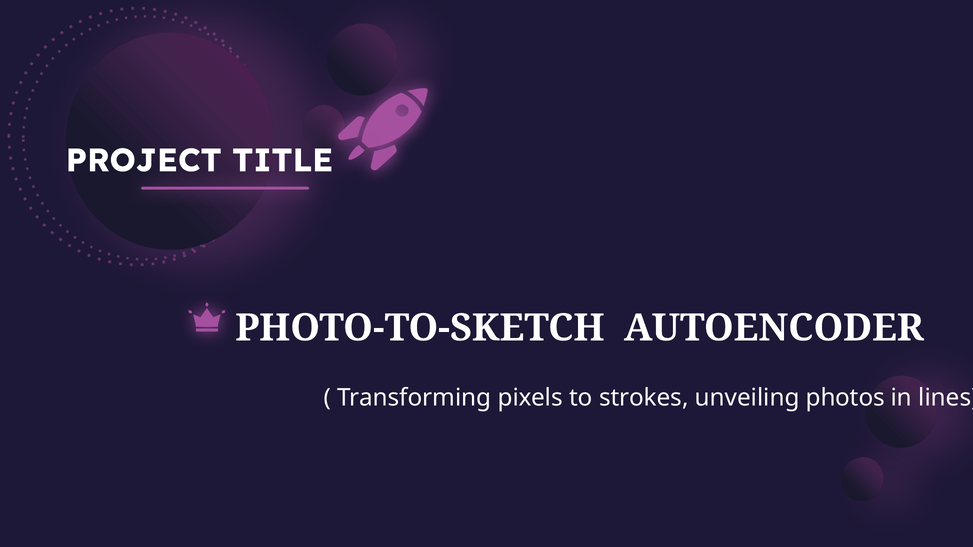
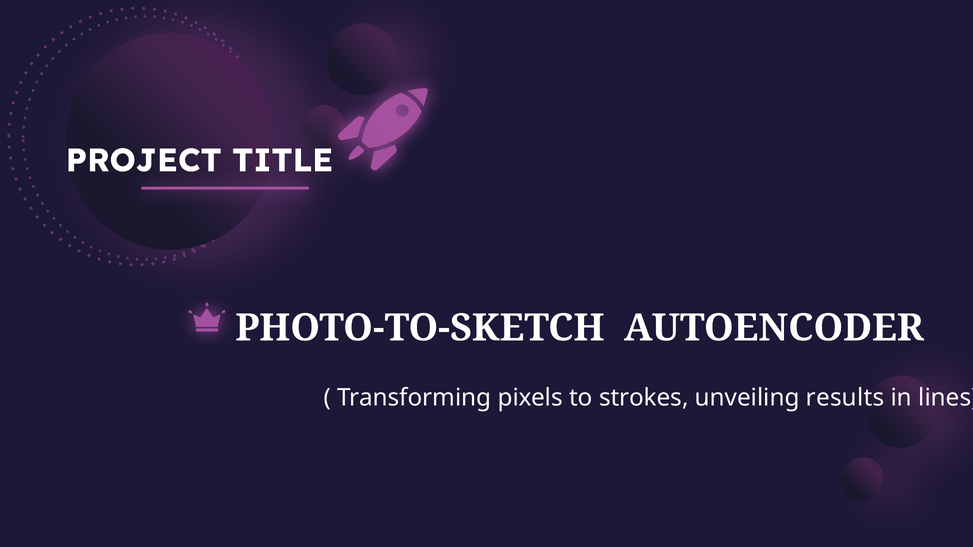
photos: photos -> results (845, 398)
